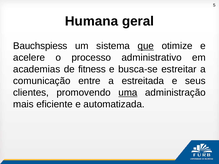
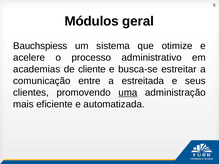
Humana: Humana -> Módulos (92, 21)
que underline: present -> none (146, 46)
fitness: fitness -> cliente (92, 69)
